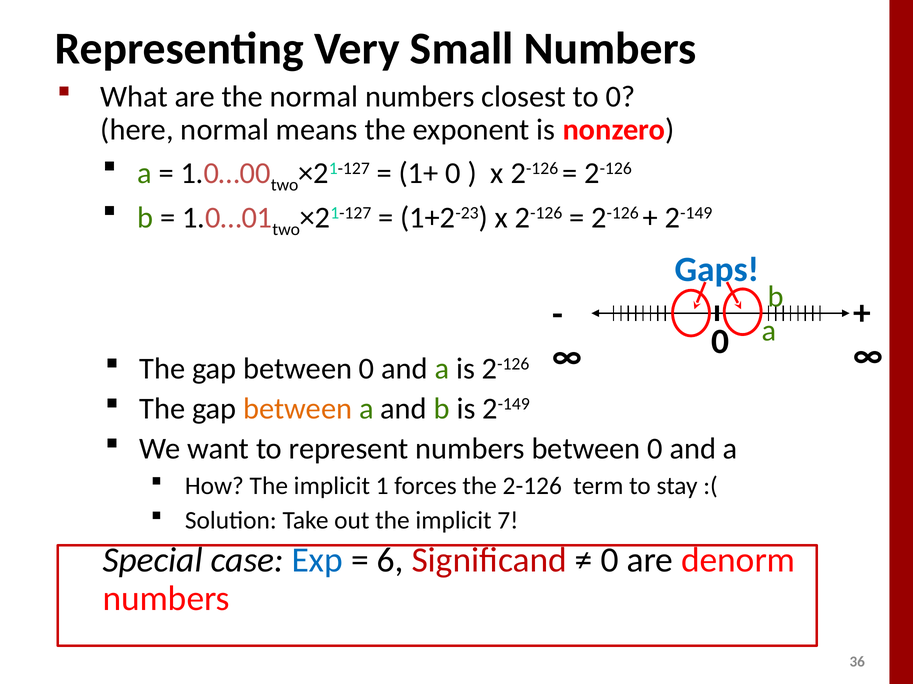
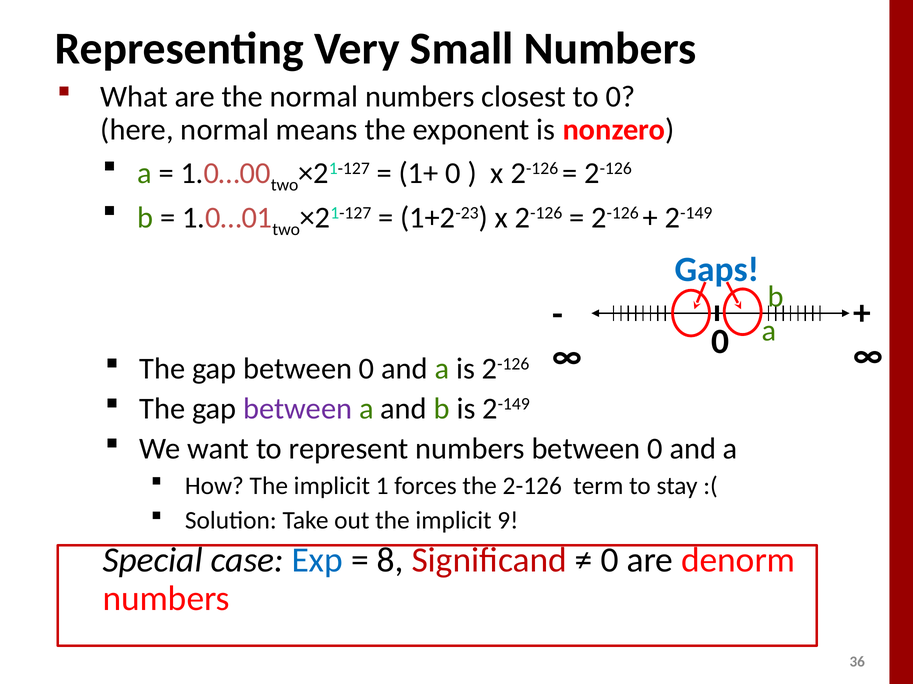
between colour: orange -> purple (298, 409)
7: 7 -> 9 (508, 521)
6: 6 -> 8 (390, 561)
